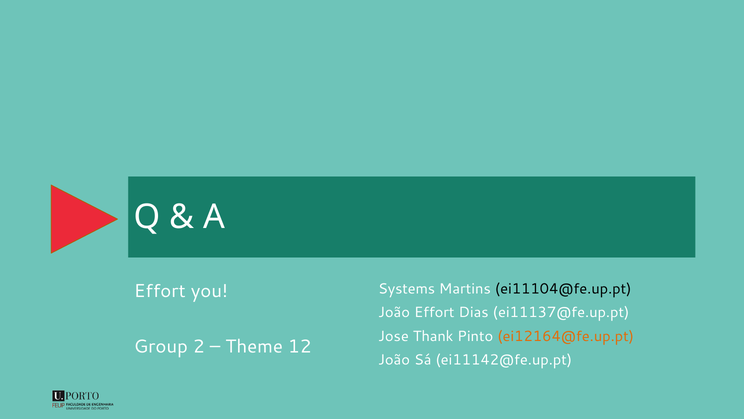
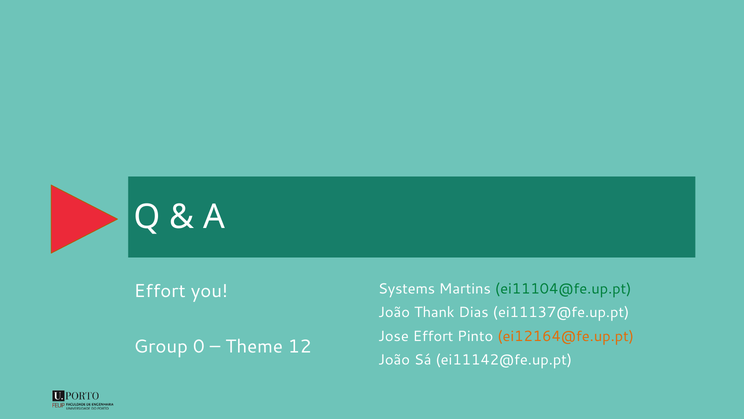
ei11104@fe.up.pt colour: black -> green (563, 288)
João Effort: Effort -> Thank (434, 312)
Jose Thank: Thank -> Effort (433, 336)
2: 2 -> 0 (199, 346)
